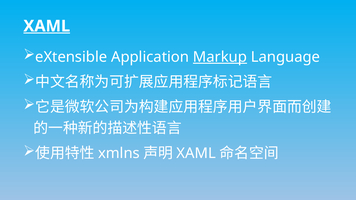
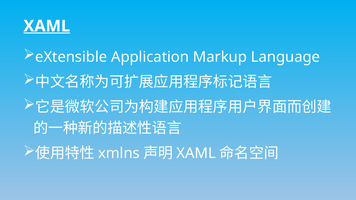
Markup underline: present -> none (220, 57)
